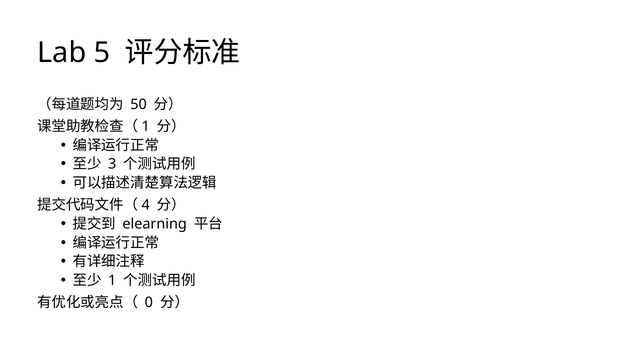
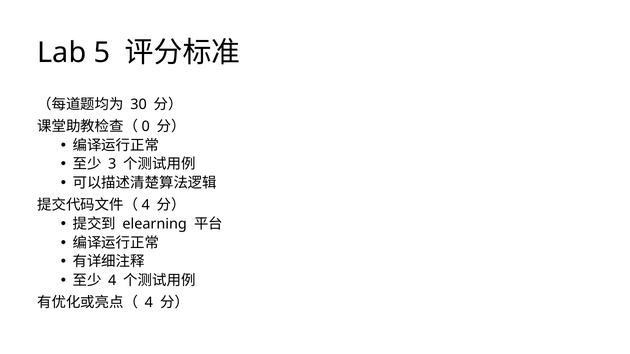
50: 50 -> 30 (139, 104)
1: 1 -> 0 (146, 127)
1: 1 -> 4 (112, 281)
0: 0 -> 4 (149, 303)
